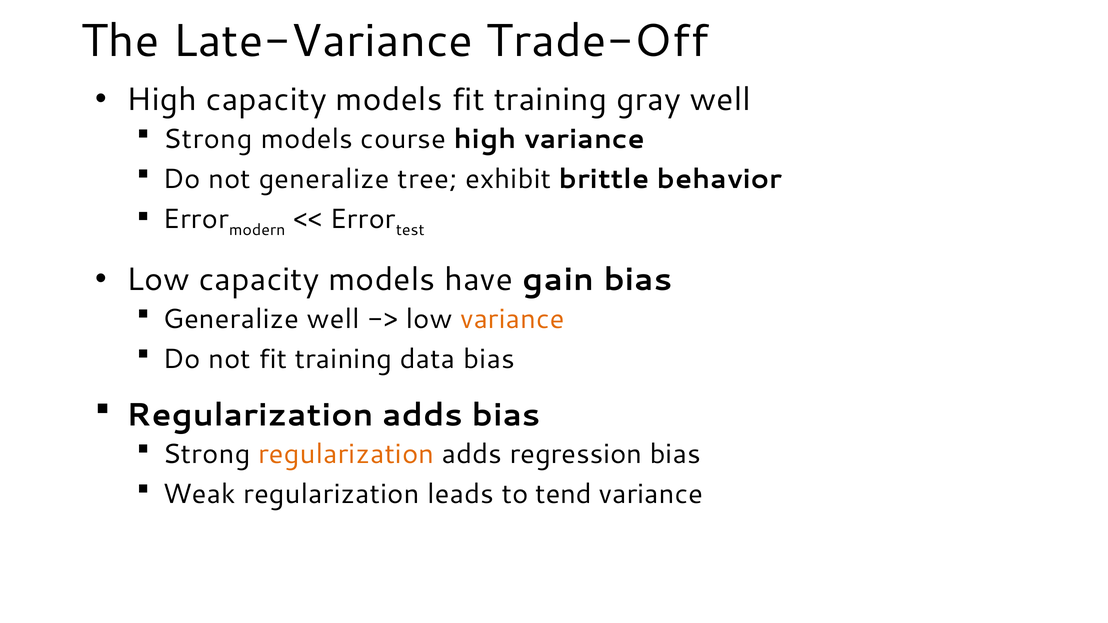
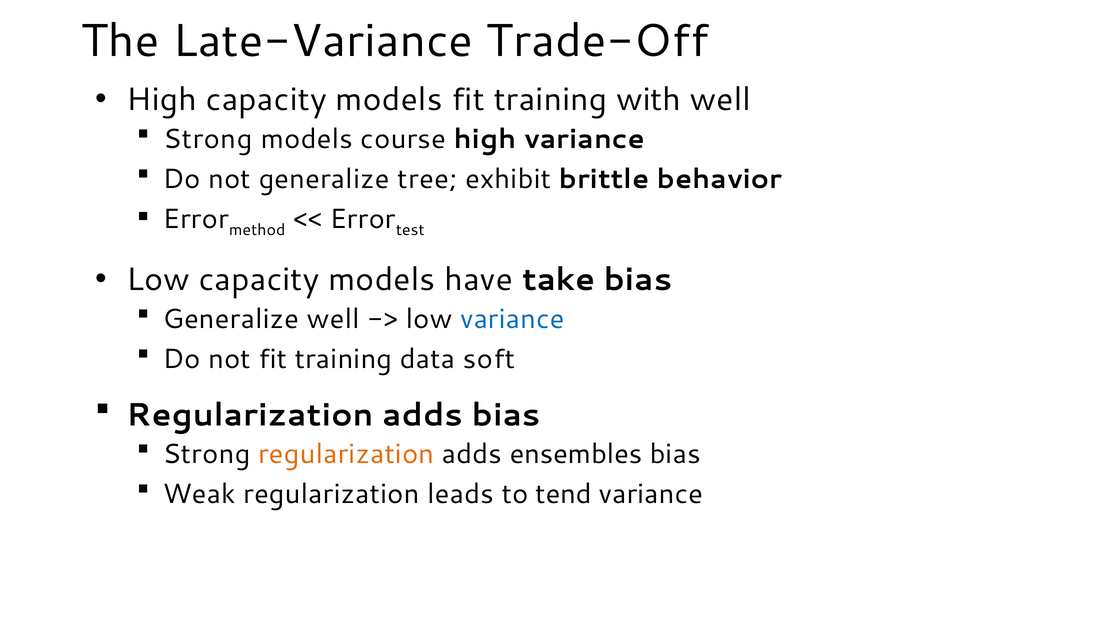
gray: gray -> with (649, 100)
modern: modern -> method (257, 230)
gain: gain -> take (559, 280)
variance colour: orange -> blue (512, 319)
data bias: bias -> soft (489, 359)
regression: regression -> ensembles (576, 454)
